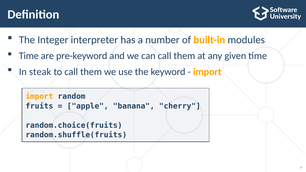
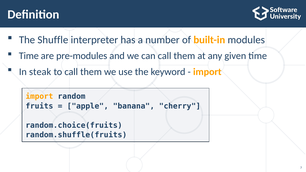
Integer: Integer -> Shuffle (53, 40)
pre-keyword: pre-keyword -> pre-modules (82, 56)
